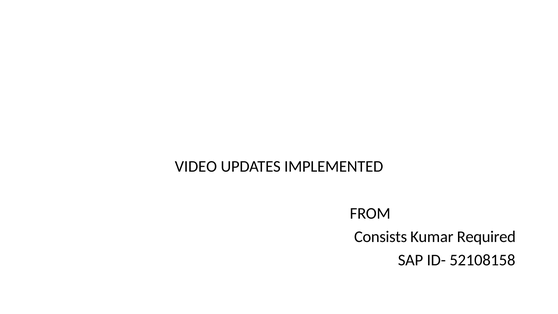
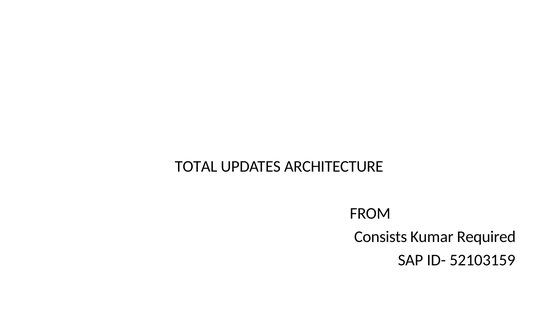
VIDEO: VIDEO -> TOTAL (196, 166)
IMPLEMENTED: IMPLEMENTED -> ARCHITECTURE (334, 166)
52108158: 52108158 -> 52103159 (482, 260)
